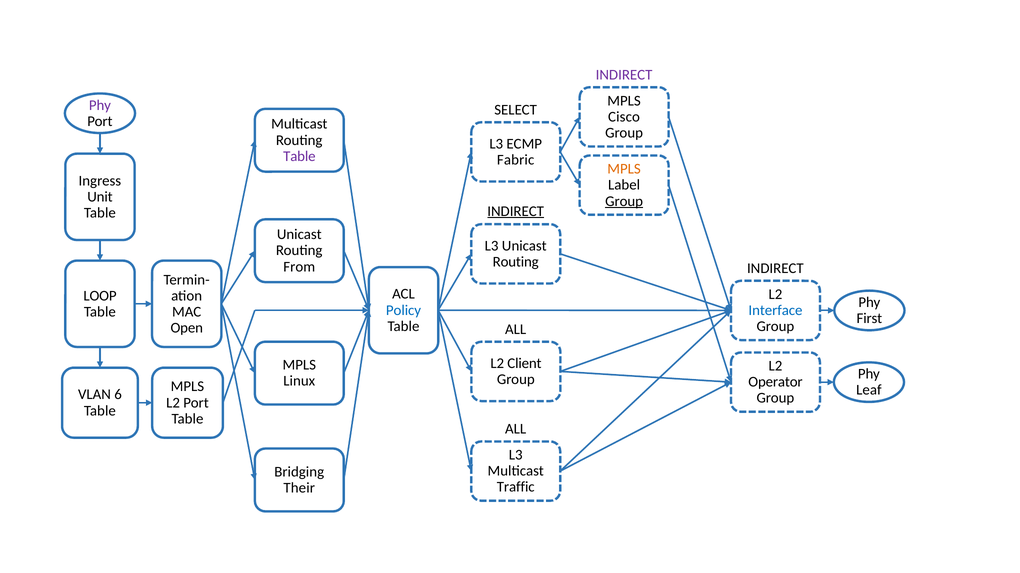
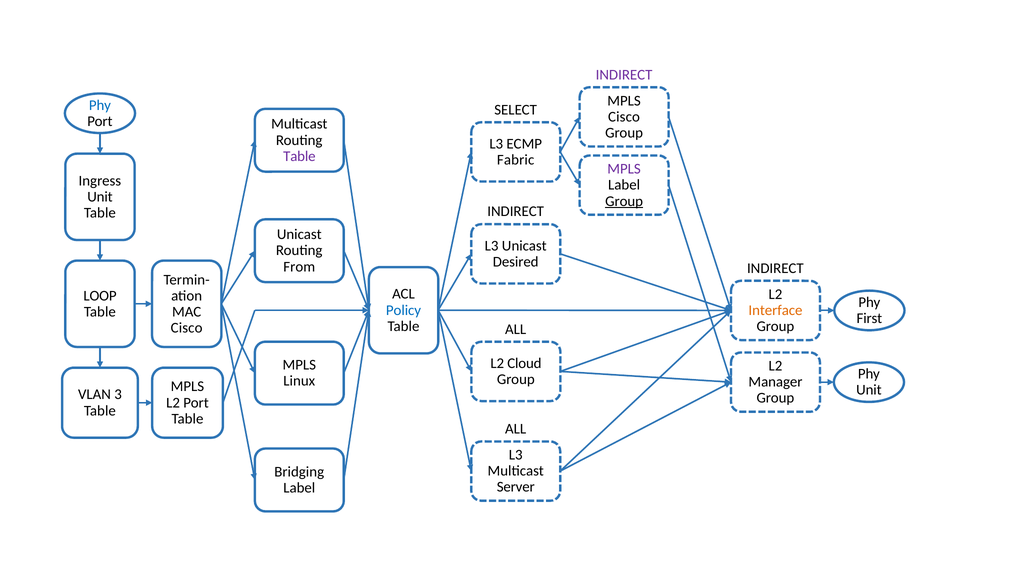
Phy colour: purple -> blue (100, 105)
MPLS colour: orange -> purple (624, 169)
INDIRECT underline: present -> none (516, 212)
Routing: Routing -> Desired (516, 262)
Interface colour: blue -> orange (775, 311)
Open: Open -> Cisco (187, 328)
Client: Client -> Cloud (524, 364)
Operator: Operator -> Manager (775, 383)
Leaf: Leaf -> Unit (869, 391)
6: 6 -> 3 (118, 395)
Traffic: Traffic -> Server (516, 488)
Their: Their -> Label (299, 489)
